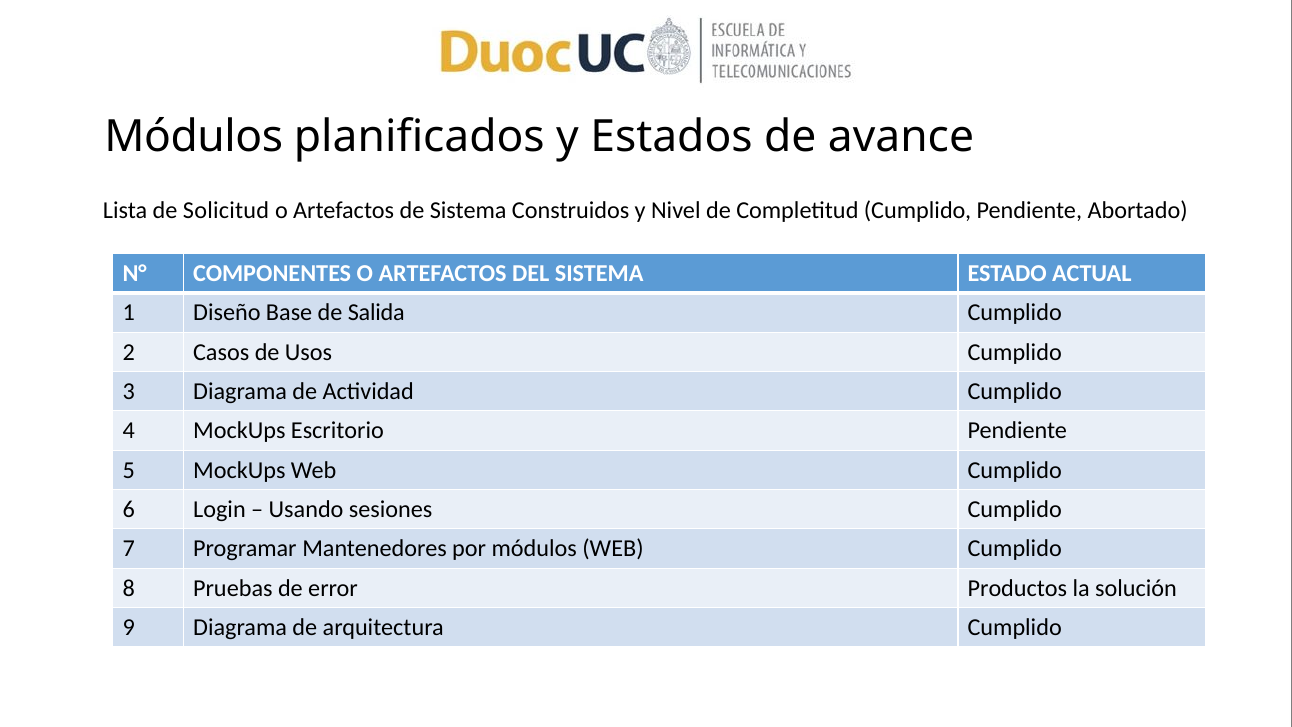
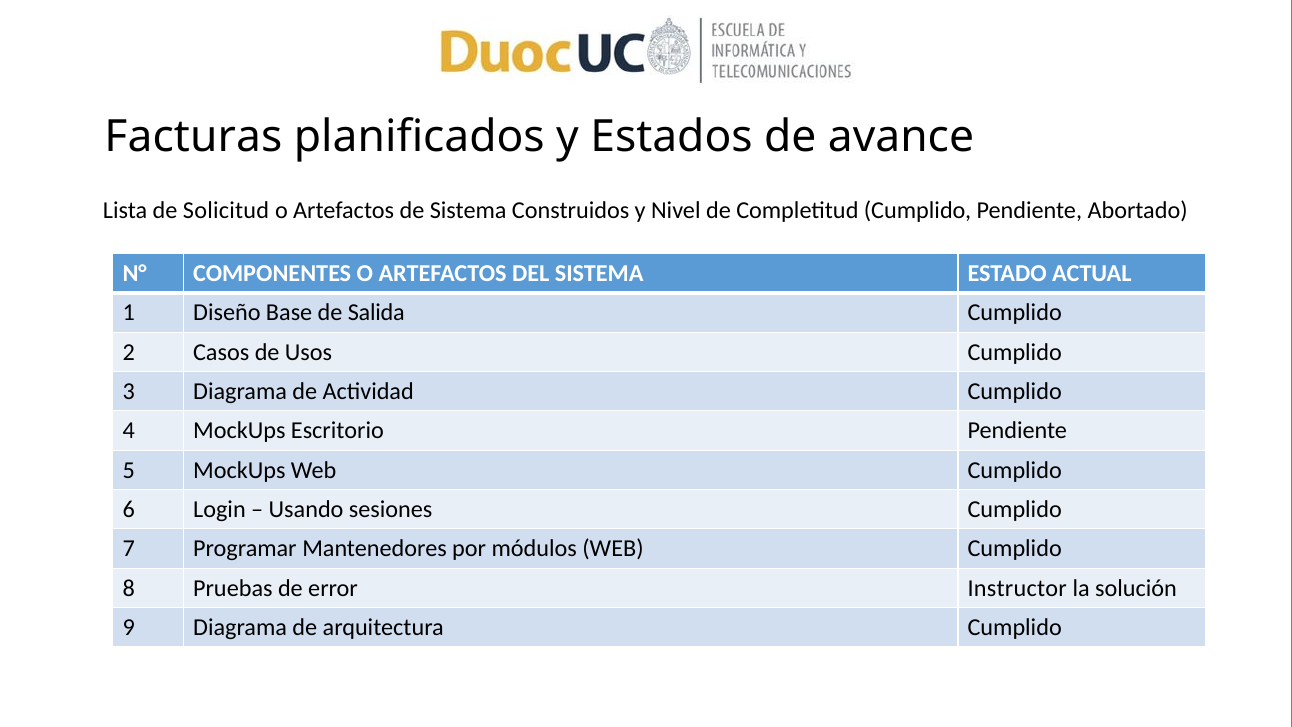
Módulos: Módulos -> Facturas (193, 137)
Productos: Productos -> Instructor (1017, 588)
